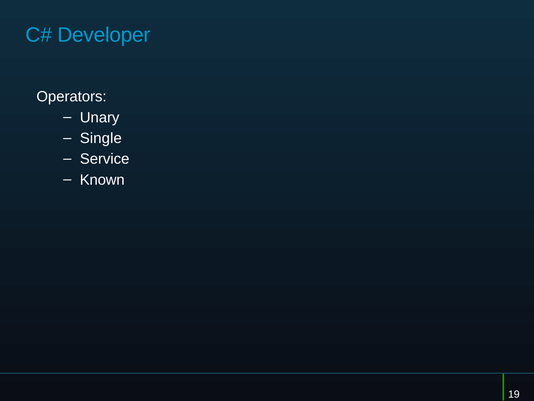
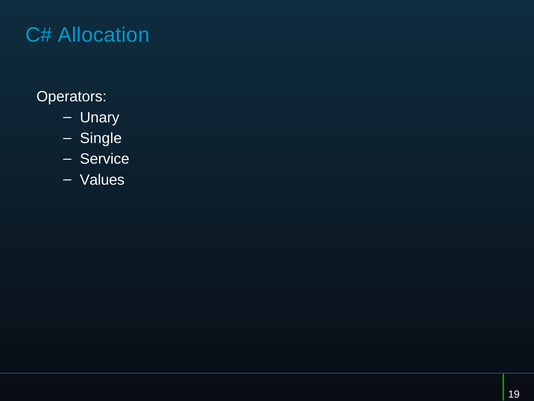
Developer: Developer -> Allocation (104, 35)
Known: Known -> Values (102, 180)
